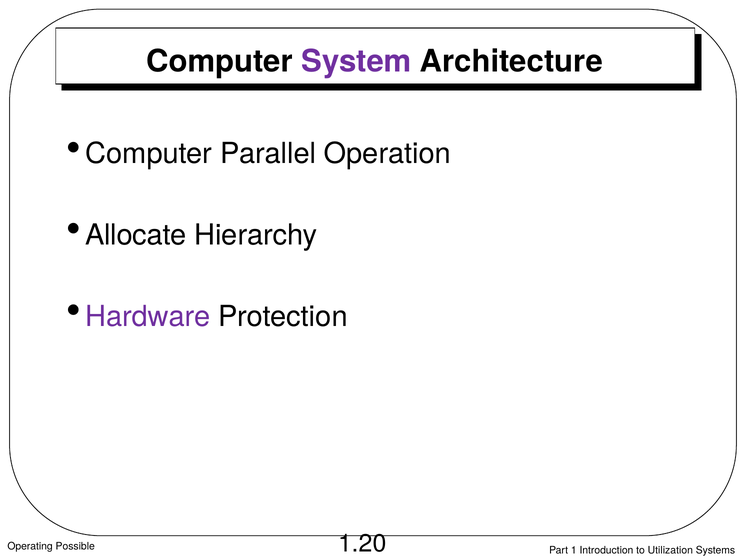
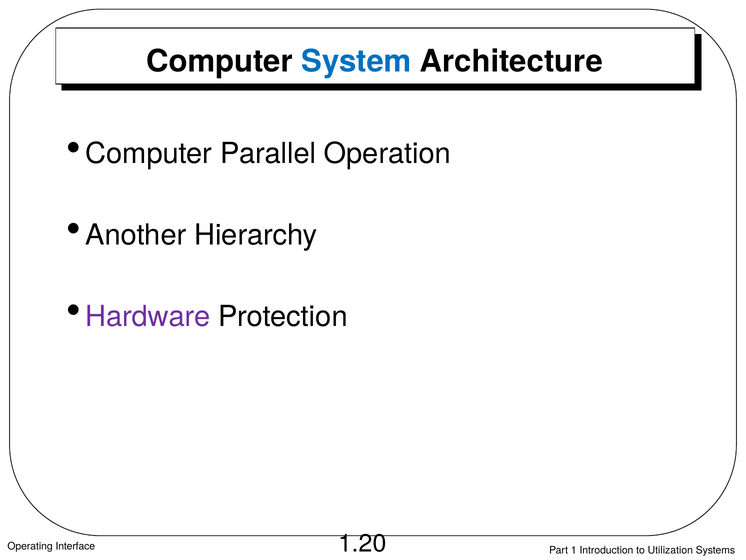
System colour: purple -> blue (356, 61)
Allocate: Allocate -> Another (136, 235)
Possible: Possible -> Interface (75, 546)
